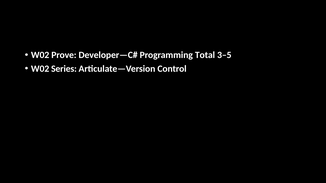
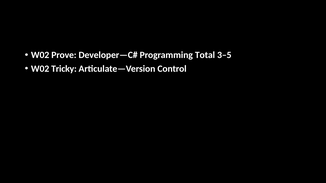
Series: Series -> Tricky (64, 69)
